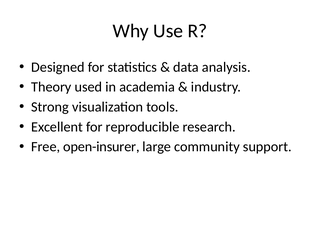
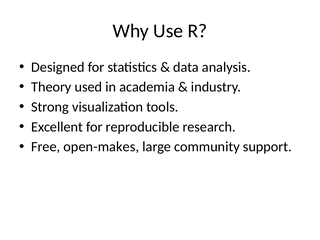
open-insurer: open-insurer -> open-makes (101, 147)
